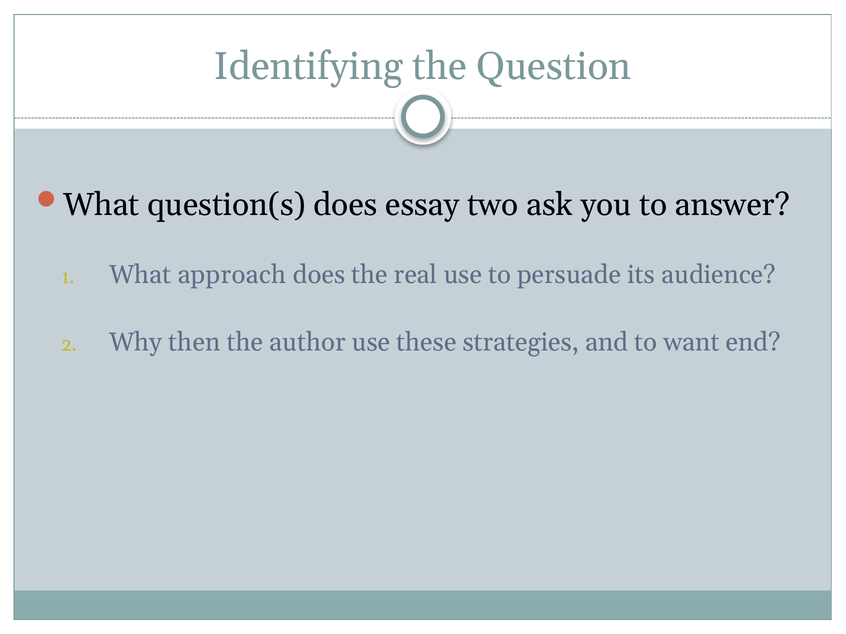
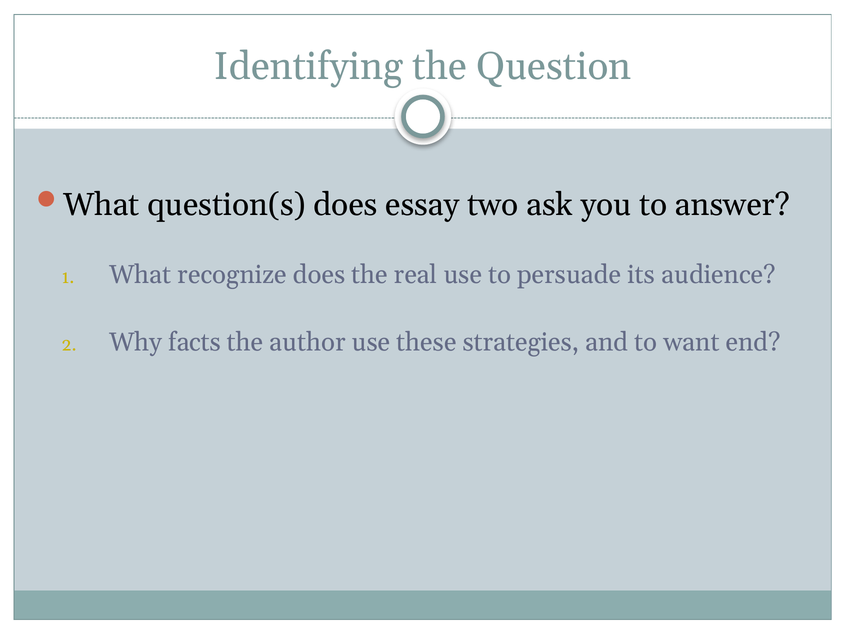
approach: approach -> recognize (232, 275)
then: then -> facts (195, 342)
